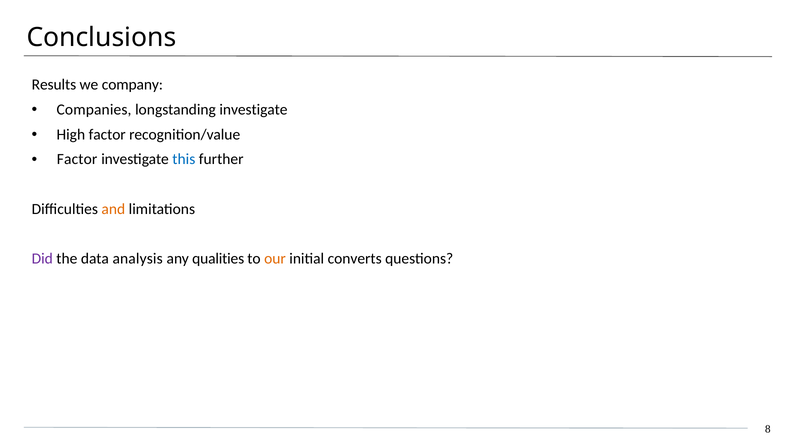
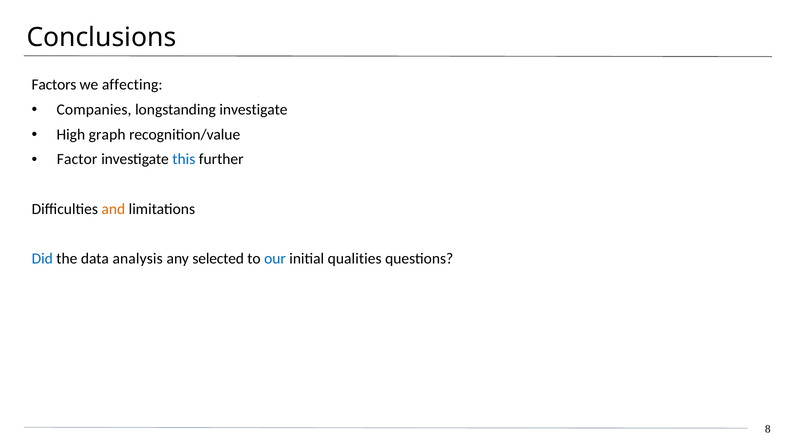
Results: Results -> Factors (54, 85)
company: company -> affecting (132, 85)
High factor: factor -> graph (107, 134)
Did colour: purple -> blue (42, 259)
qualities: qualities -> selected (218, 259)
our colour: orange -> blue (275, 259)
converts: converts -> qualities (355, 259)
